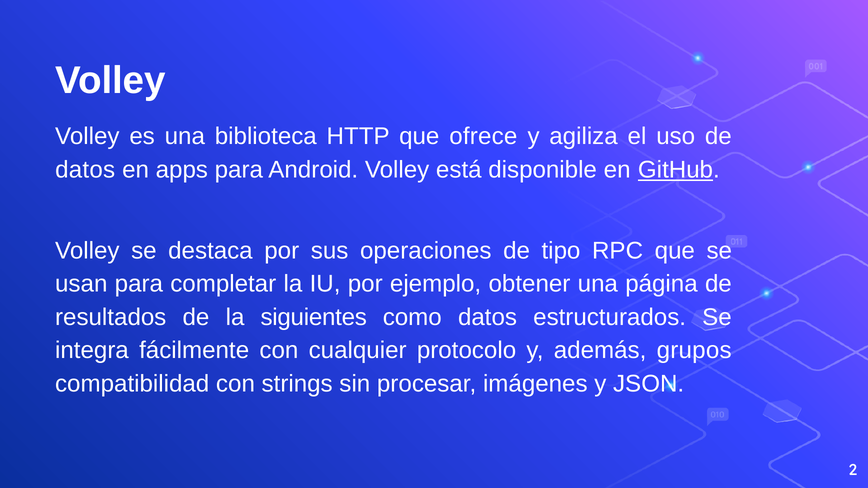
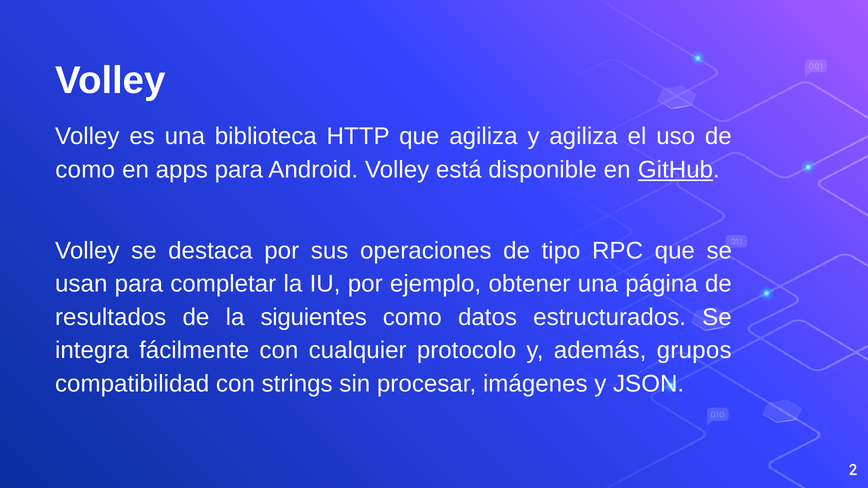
que ofrece: ofrece -> agiliza (483, 136)
datos: datos -> como (85, 170)
